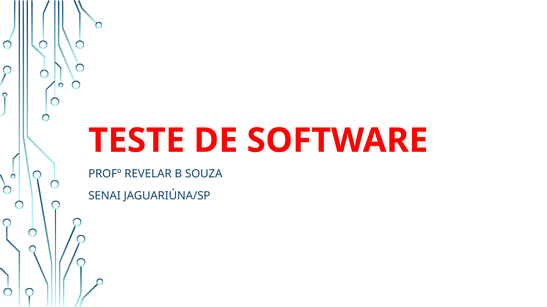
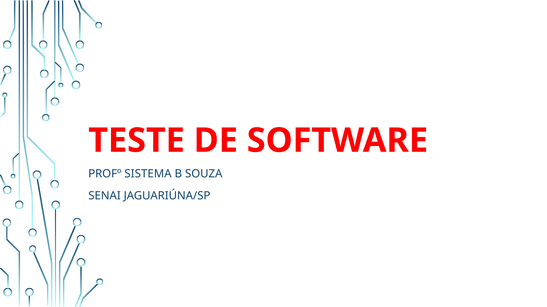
REVELAR: REVELAR -> SISTEMA (148, 174)
